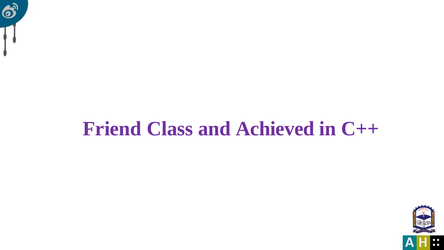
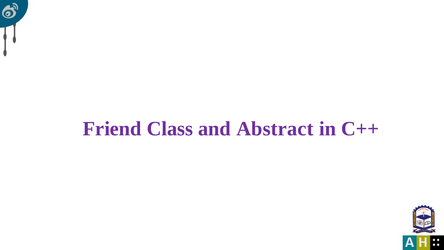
Achieved: Achieved -> Abstract (275, 129)
